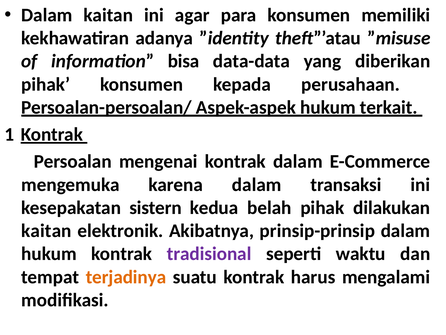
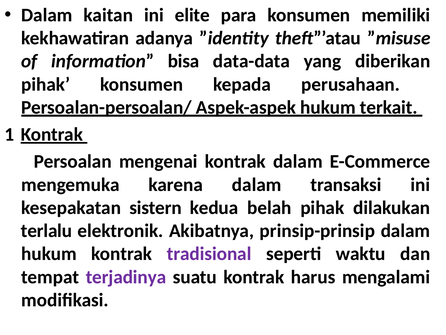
agar: agar -> elite (192, 15)
kaitan: kaitan -> terlalu (47, 231)
terjadinya colour: orange -> purple (126, 277)
